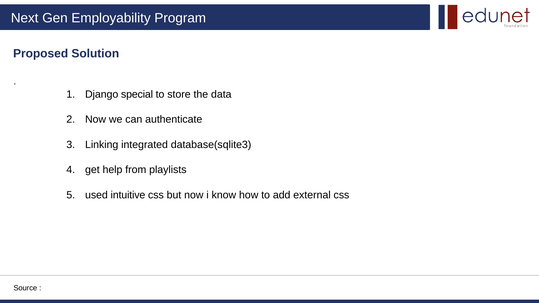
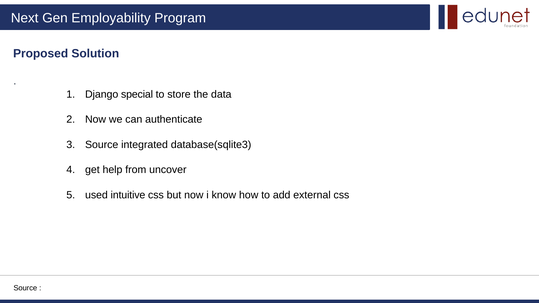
Linking: Linking -> Source (102, 145)
playlists: playlists -> uncover (168, 170)
